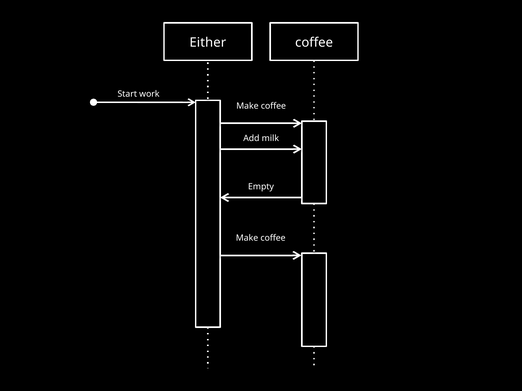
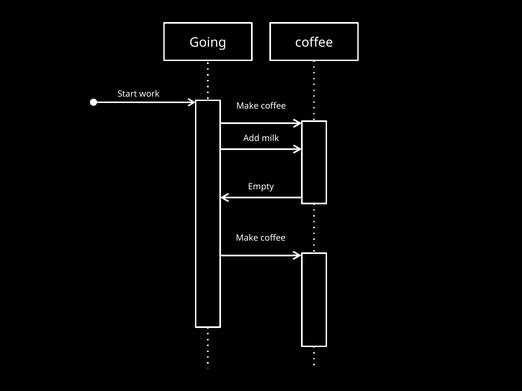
Either: Either -> Going (208, 43)
